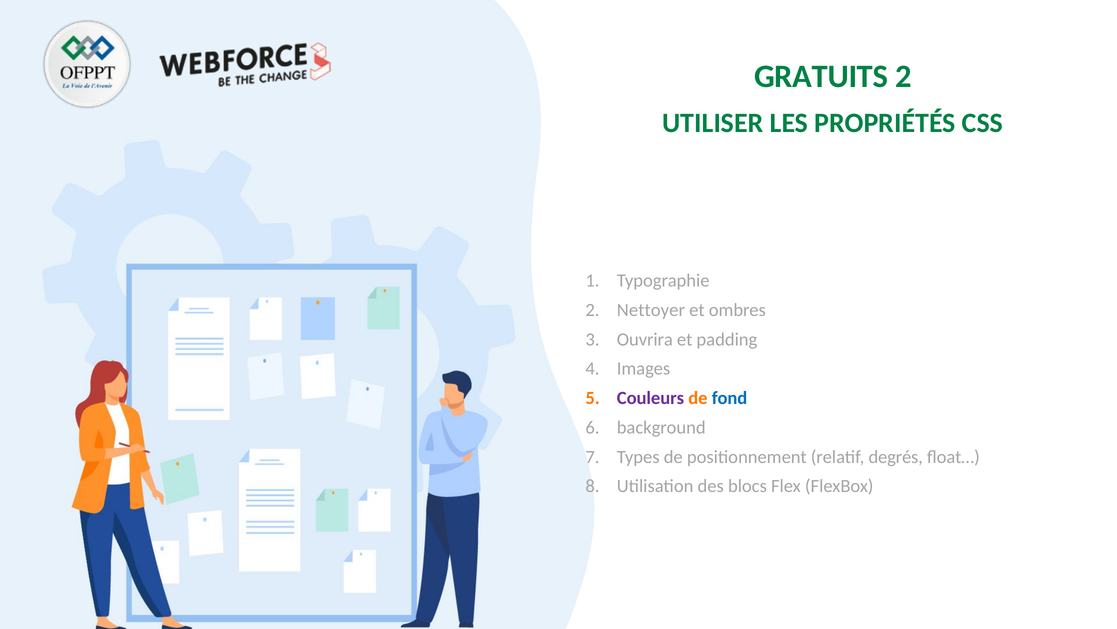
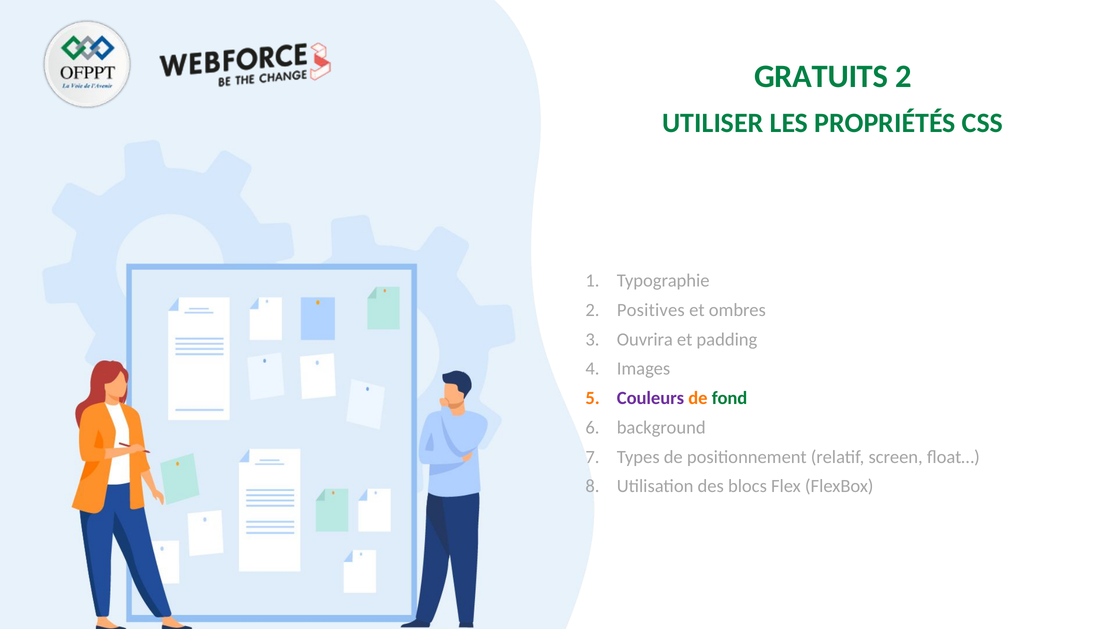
Nettoyer: Nettoyer -> Positives (651, 310)
fond colour: blue -> green (730, 398)
degrés: degrés -> screen (896, 456)
